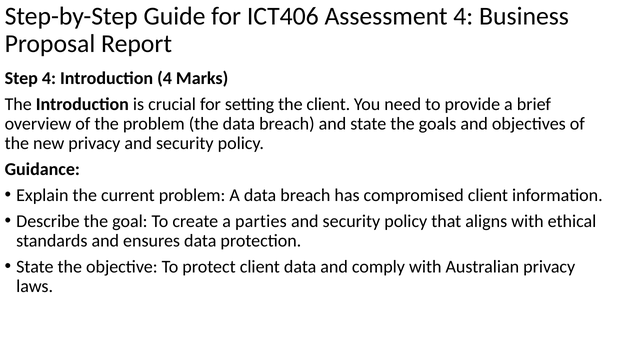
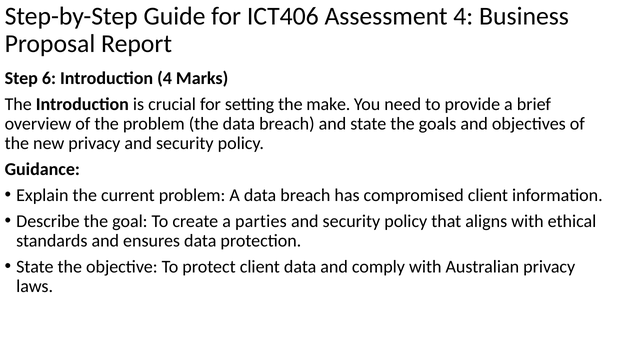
Step 4: 4 -> 6 (49, 78)
the client: client -> make (328, 104)
